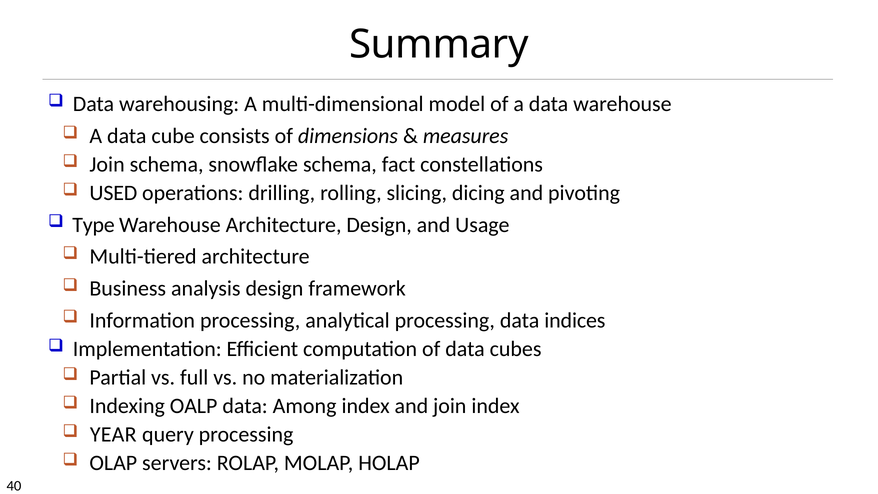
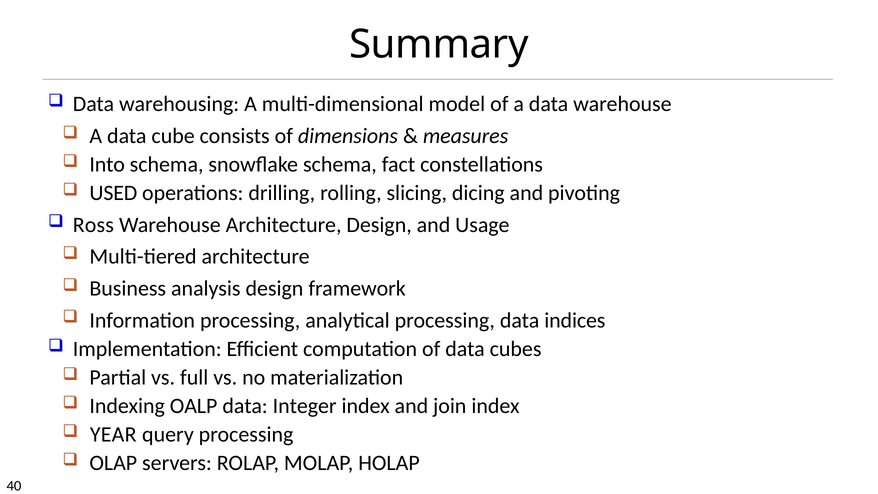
Join: Join -> Into (107, 164)
Type: Type -> Ross (93, 225)
Among: Among -> Integer (305, 406)
